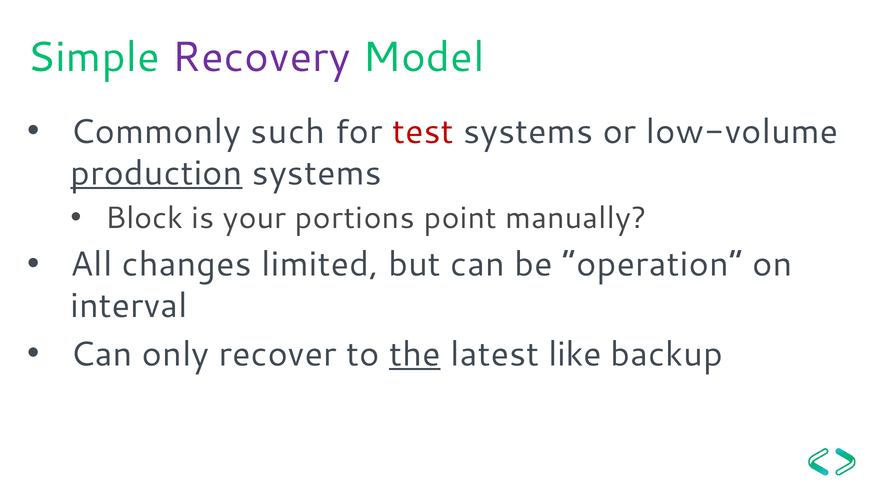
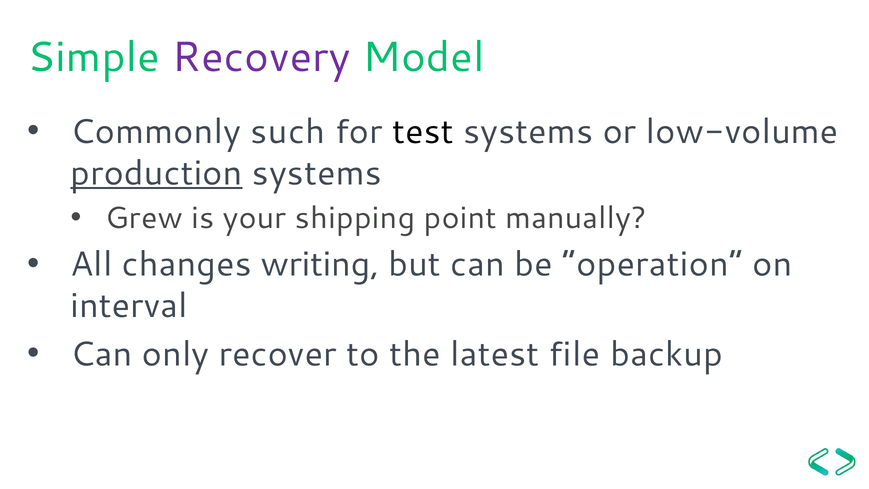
test colour: red -> black (423, 132)
Block: Block -> Grew (144, 218)
portions: portions -> shipping (355, 218)
limited: limited -> writing (320, 264)
the underline: present -> none (415, 354)
like: like -> file (575, 354)
